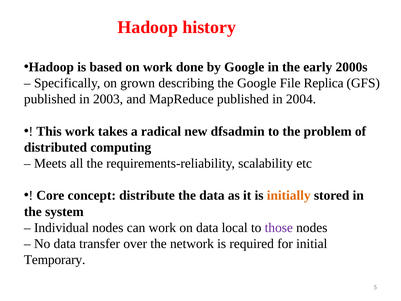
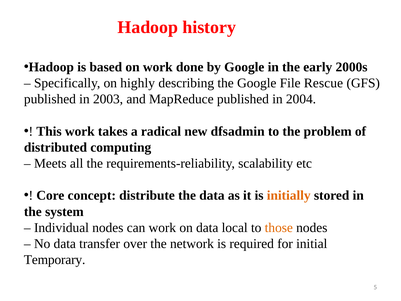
grown: grown -> highly (138, 83)
Replica: Replica -> Rescue (323, 83)
those colour: purple -> orange (279, 227)
